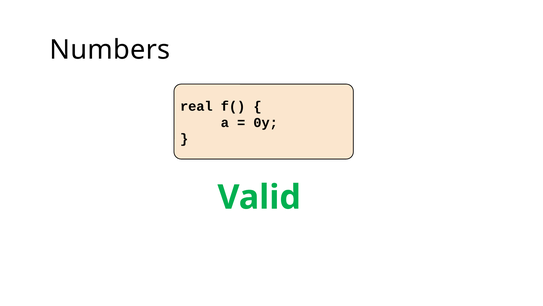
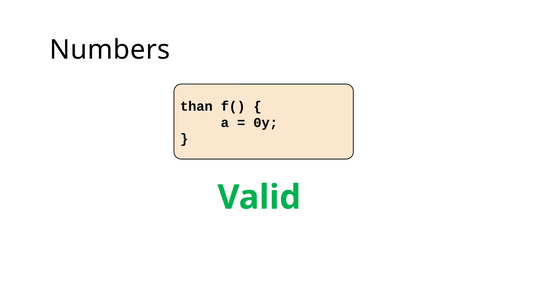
real: real -> than (196, 106)
